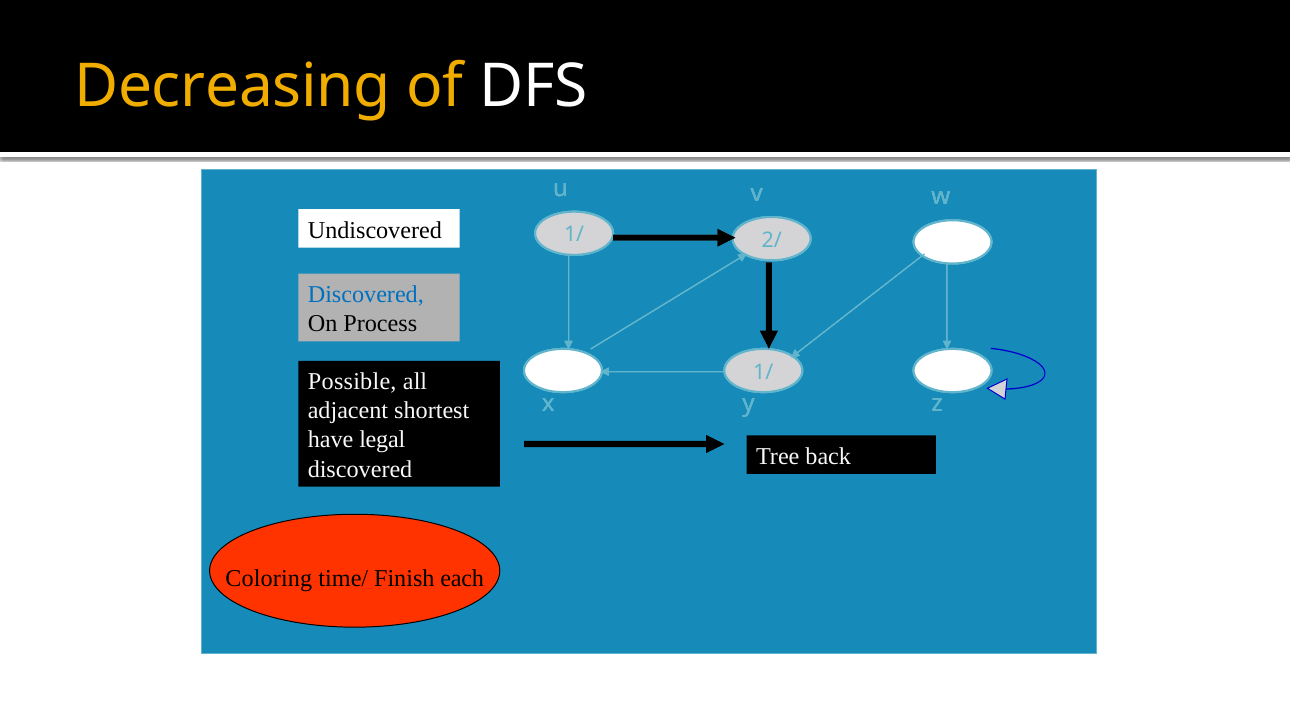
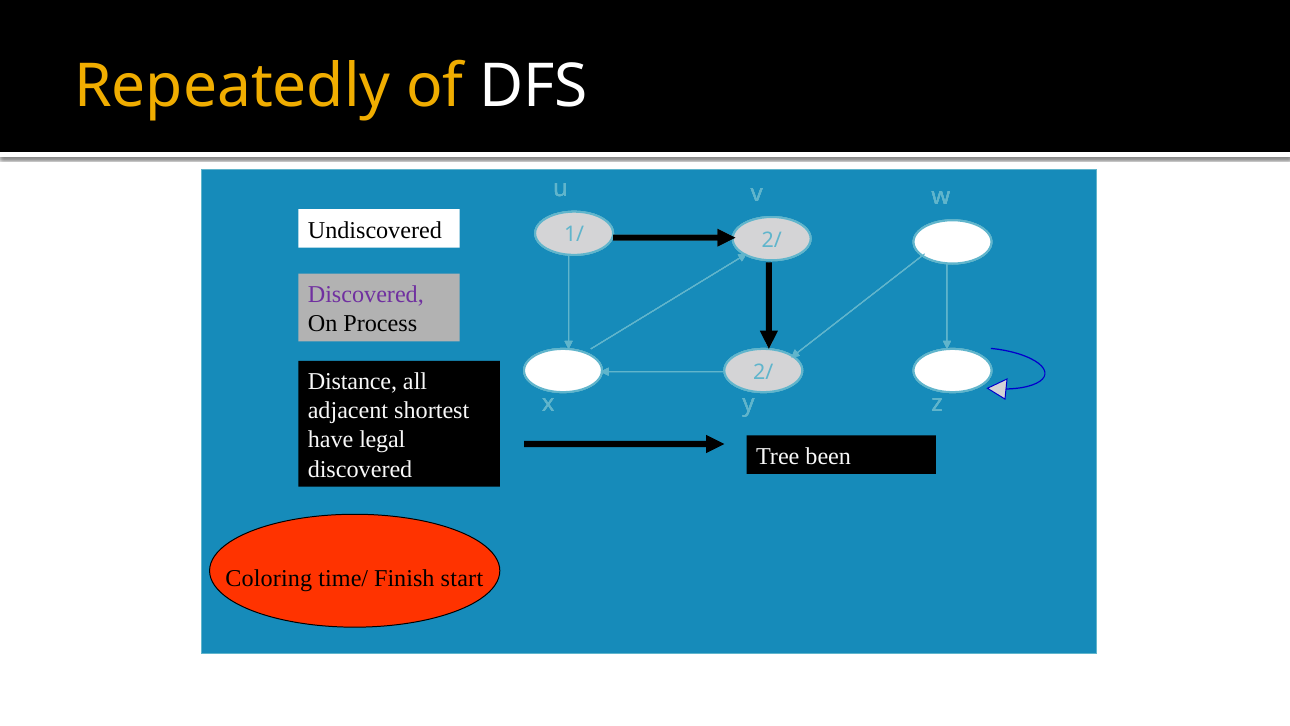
Decreasing: Decreasing -> Repeatedly (232, 87)
Discovered colour: blue -> purple (366, 295)
1/: 1/ -> 2/ (763, 372)
Possible: Possible -> Distance (352, 382)
back: back -> been (828, 456)
each: each -> start (462, 578)
